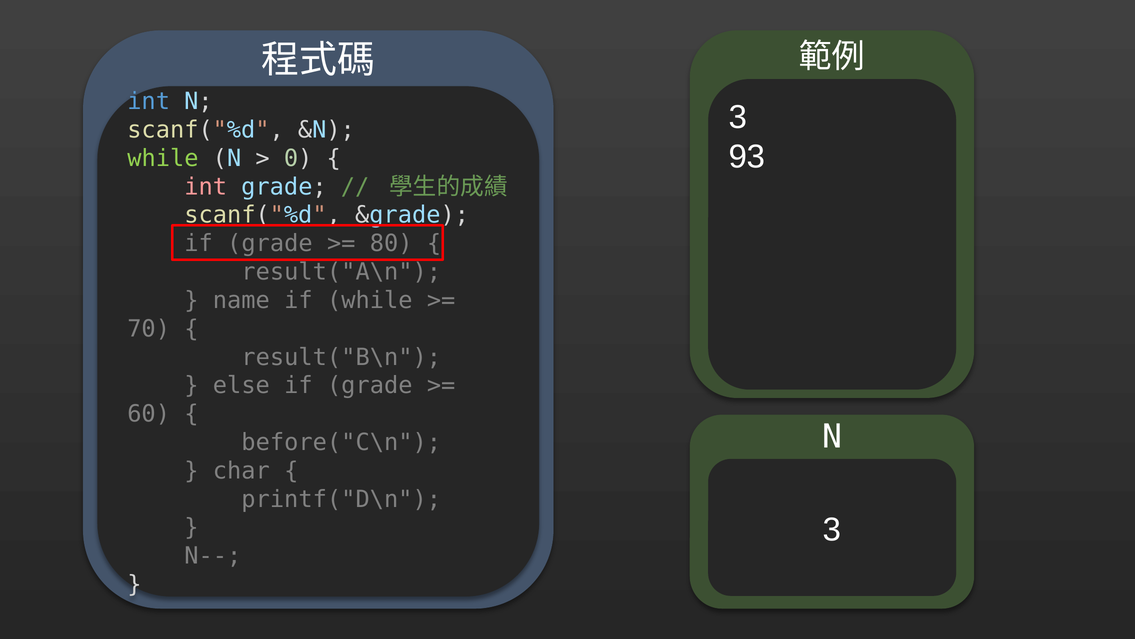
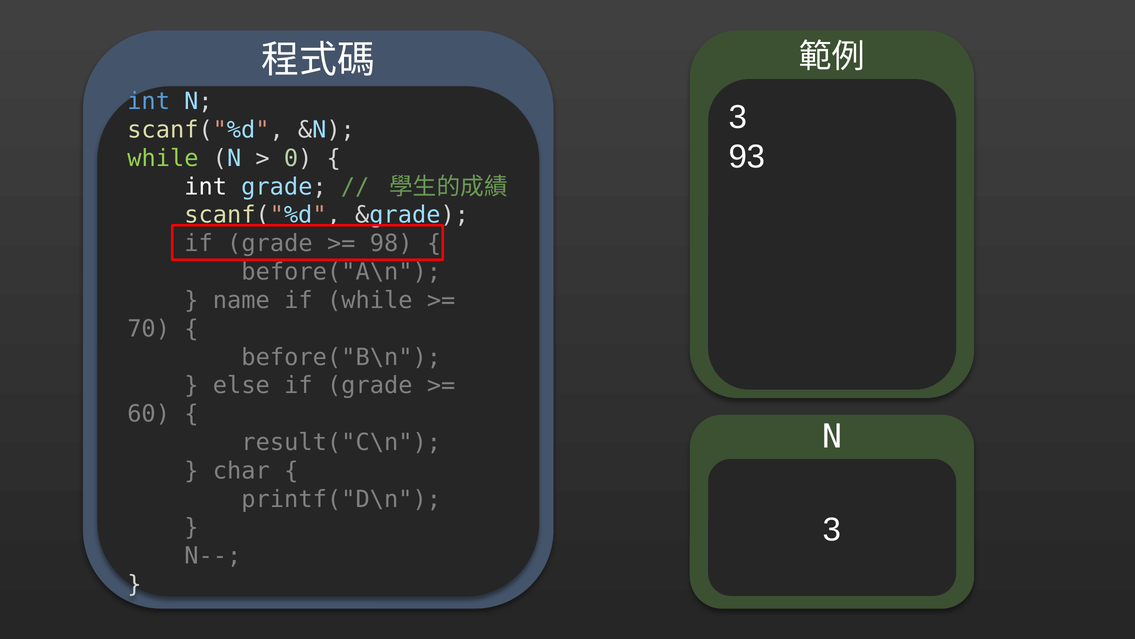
int colour: pink -> white (206, 187)
80: 80 -> 98 (391, 243)
result("A\n: result("A\n -> before("A\n (341, 272)
result("B\n: result("B\n -> before("B\n (341, 357)
before("C\n: before("C\n -> result("C\n (341, 442)
